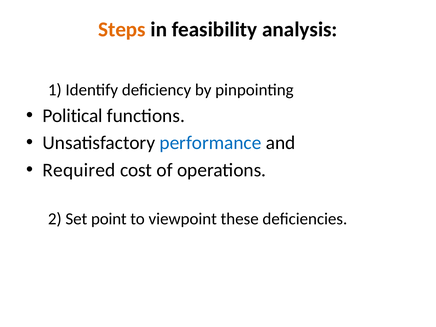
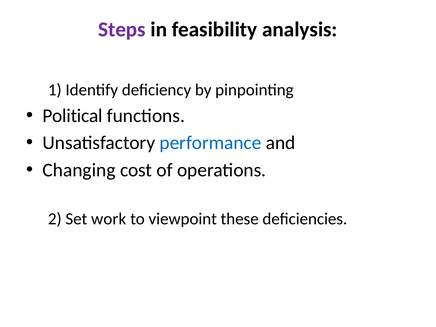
Steps colour: orange -> purple (122, 29)
Required: Required -> Changing (79, 170)
point: point -> work (109, 219)
